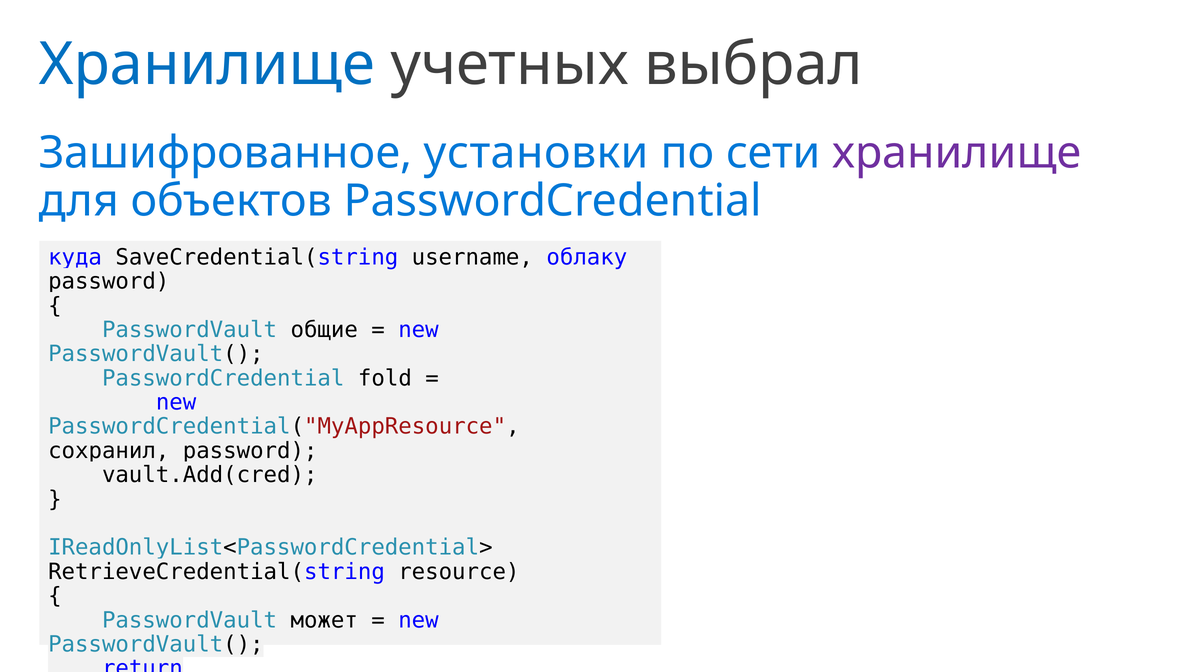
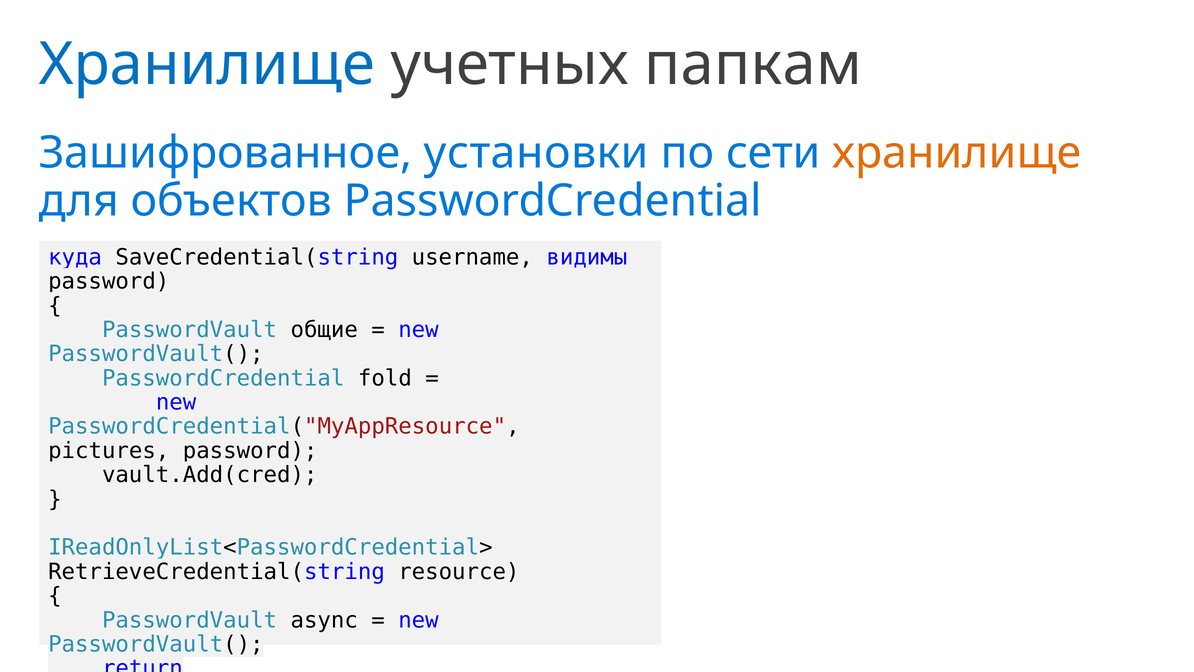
выбрал: выбрал -> папкам (753, 64)
хранилище colour: purple -> orange (957, 153)
облаку: облаку -> видимы (587, 257)
сохранил: сохранил -> pictures (109, 451)
может: может -> async (324, 620)
